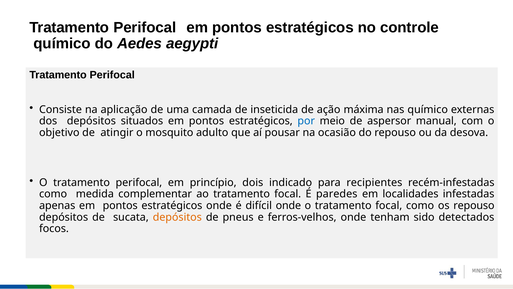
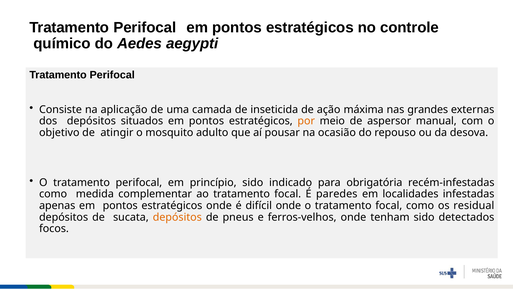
nas químico: químico -> grandes (428, 109)
por colour: blue -> orange (306, 121)
princípio dois: dois -> sido (253, 182)
recipientes: recipientes -> obrigatória (374, 182)
os repouso: repouso -> residual (474, 205)
